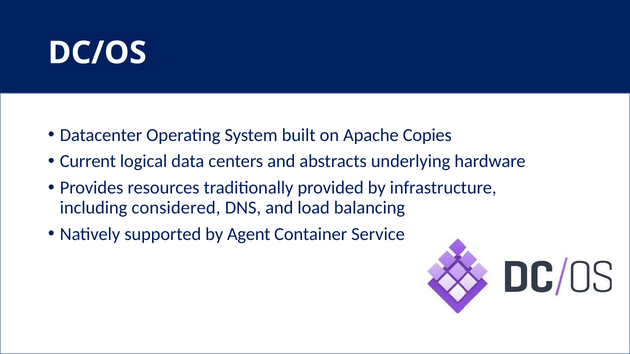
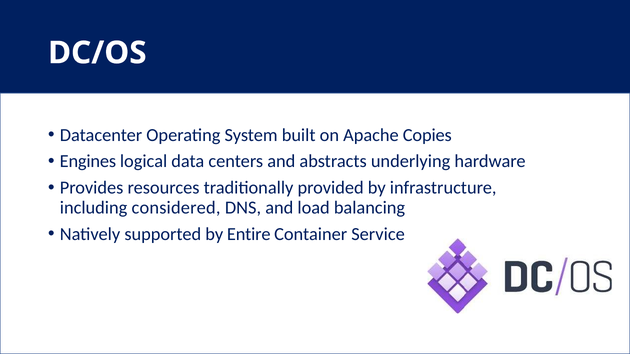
Current: Current -> Engines (88, 162)
Agent: Agent -> Entire (249, 234)
